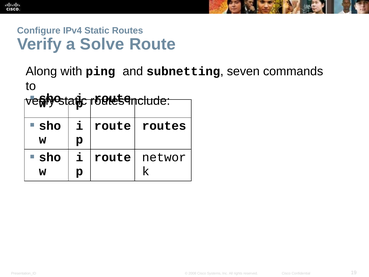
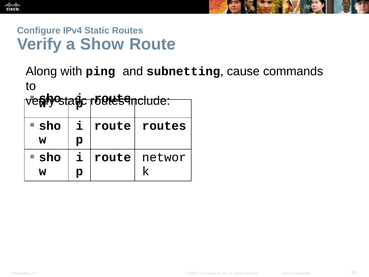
Solve: Solve -> Show (102, 44)
seven: seven -> cause (243, 71)
